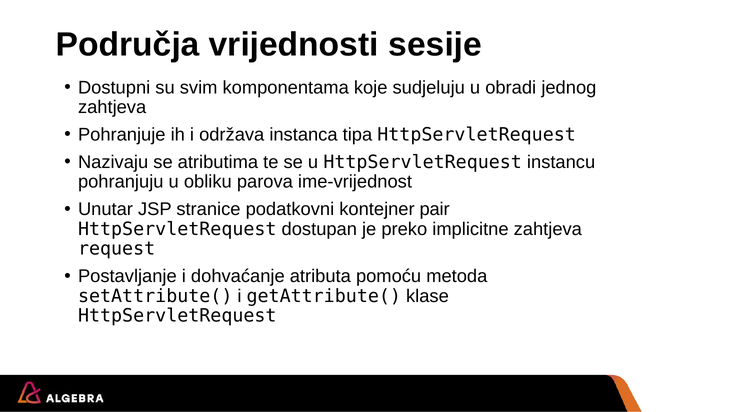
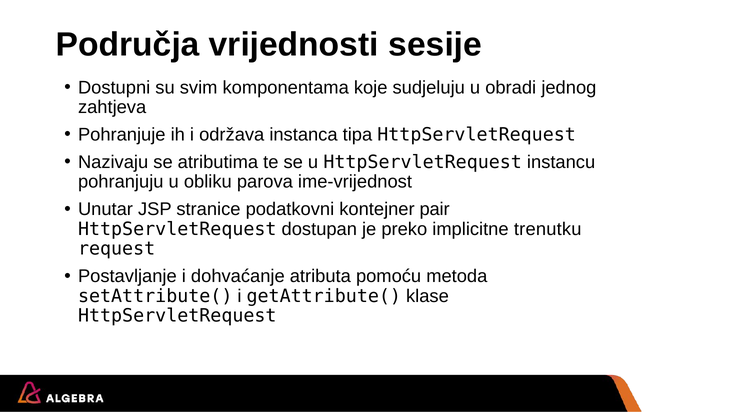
implicitne zahtjeva: zahtjeva -> trenutku (548, 229)
